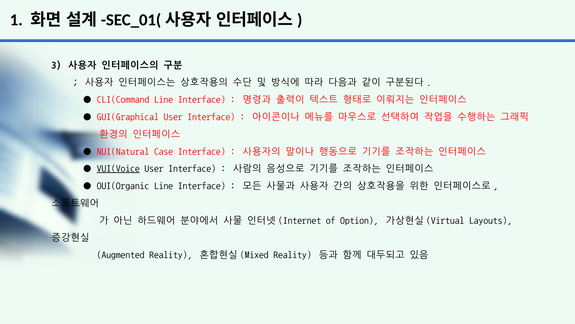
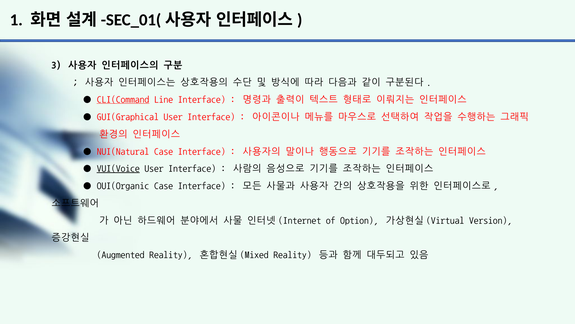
CLI(Command underline: none -> present (123, 99)
OUI(Organic Line: Line -> Case (164, 185)
Layouts: Layouts -> Version (491, 220)
